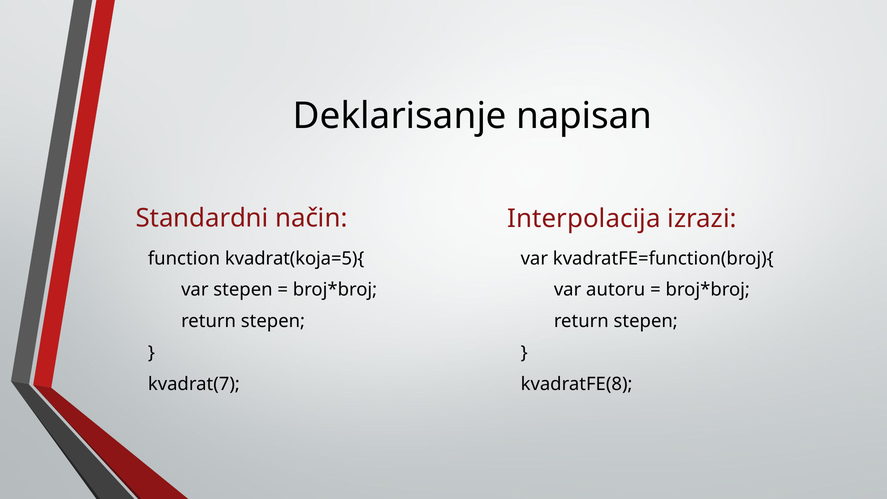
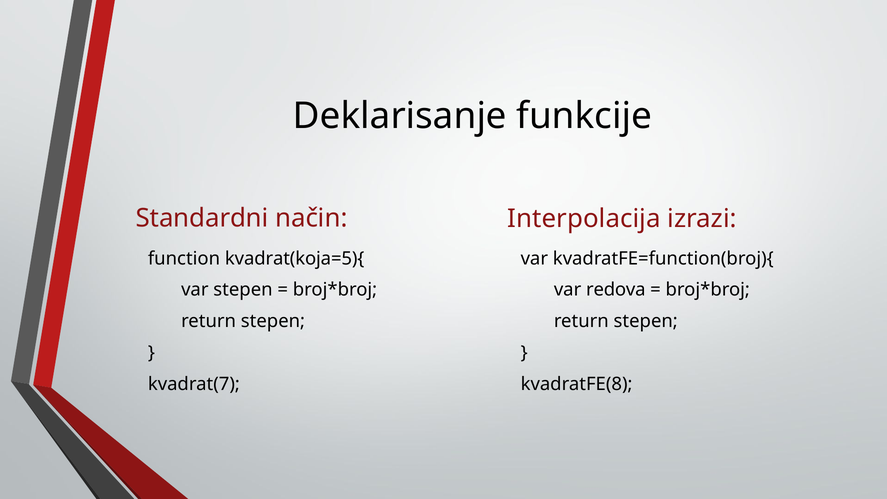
napisan: napisan -> funkcije (584, 116)
autoru: autoru -> redova (616, 290)
